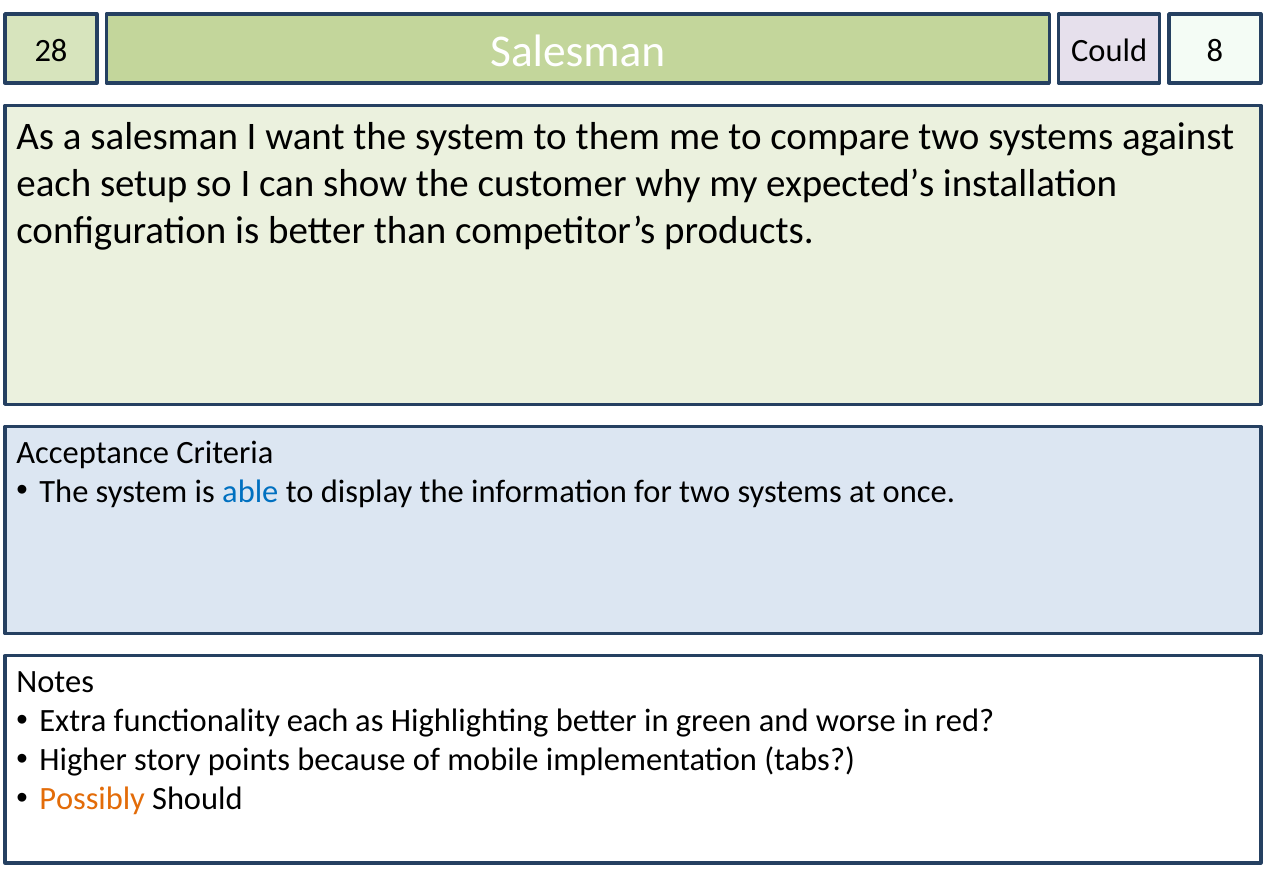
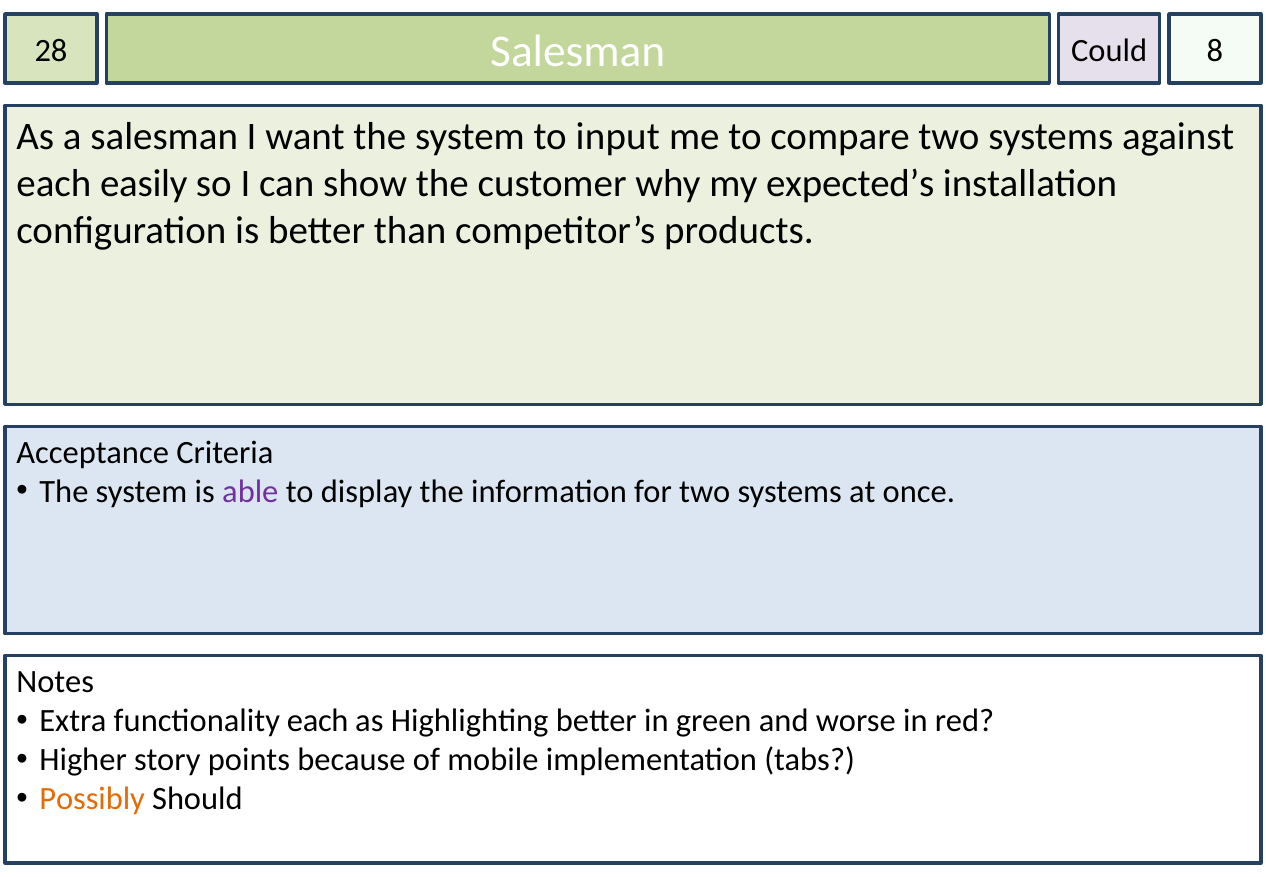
them: them -> input (618, 137)
setup: setup -> easily (144, 184)
able colour: blue -> purple (250, 492)
